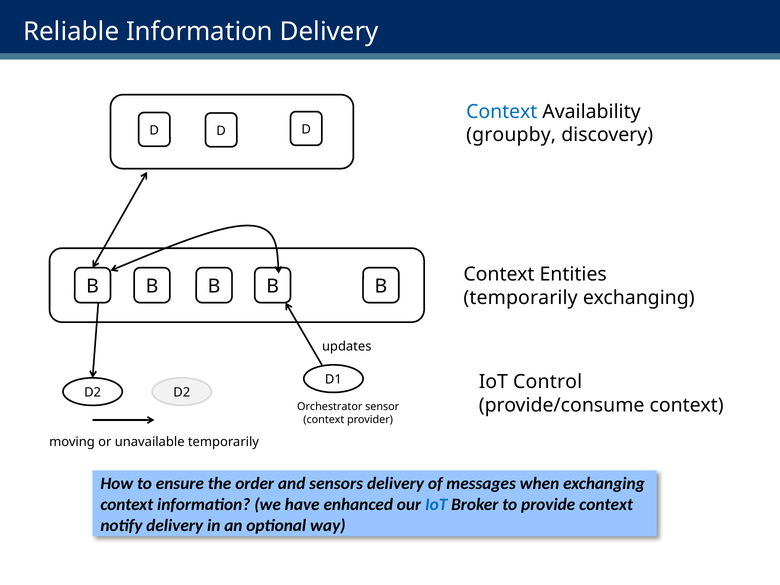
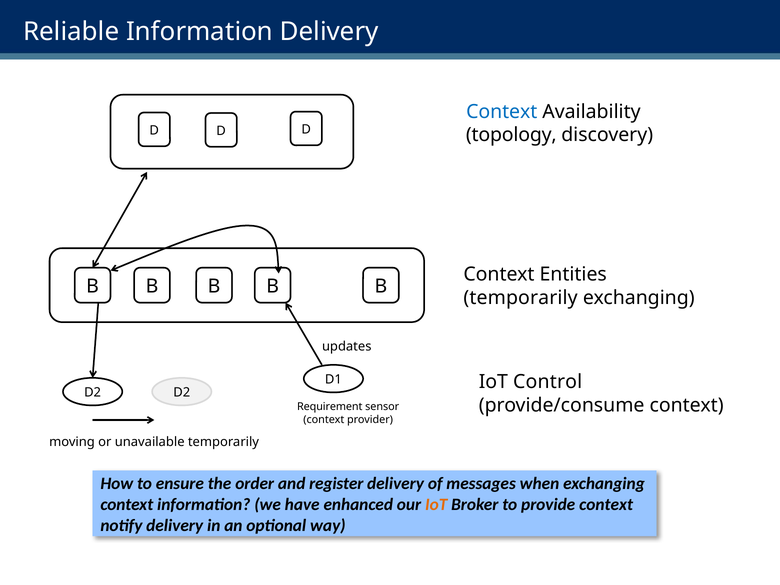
groupby: groupby -> topology (511, 135)
Orchestrator: Orchestrator -> Requirement (330, 407)
sensors: sensors -> register (336, 484)
IoT colour: blue -> orange (436, 505)
